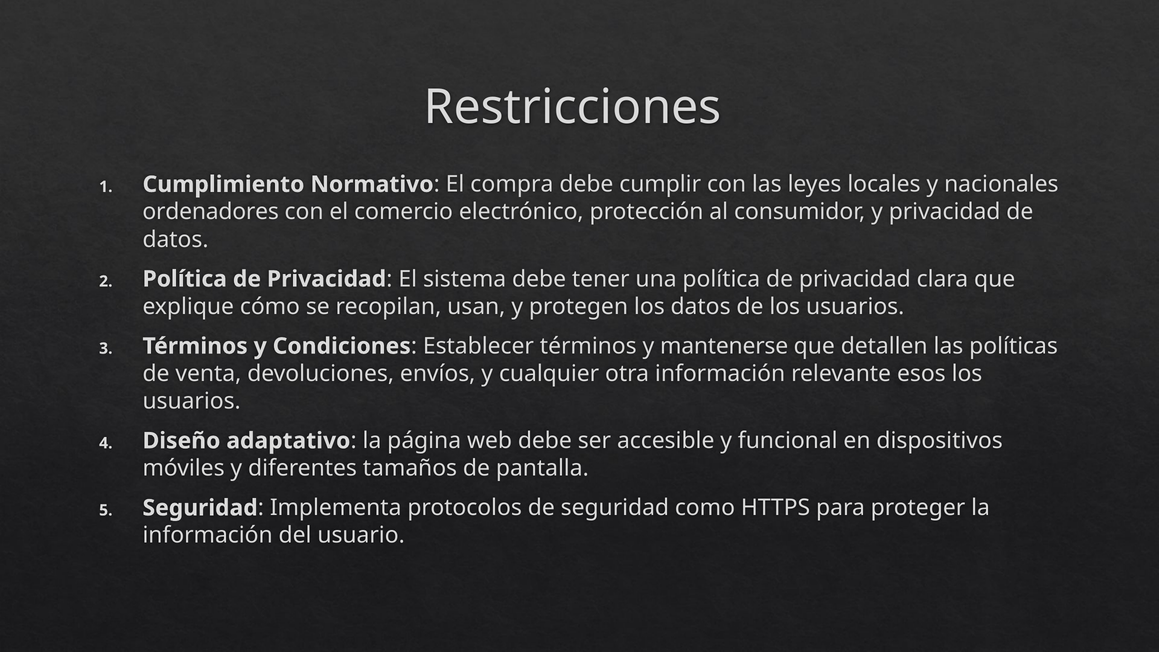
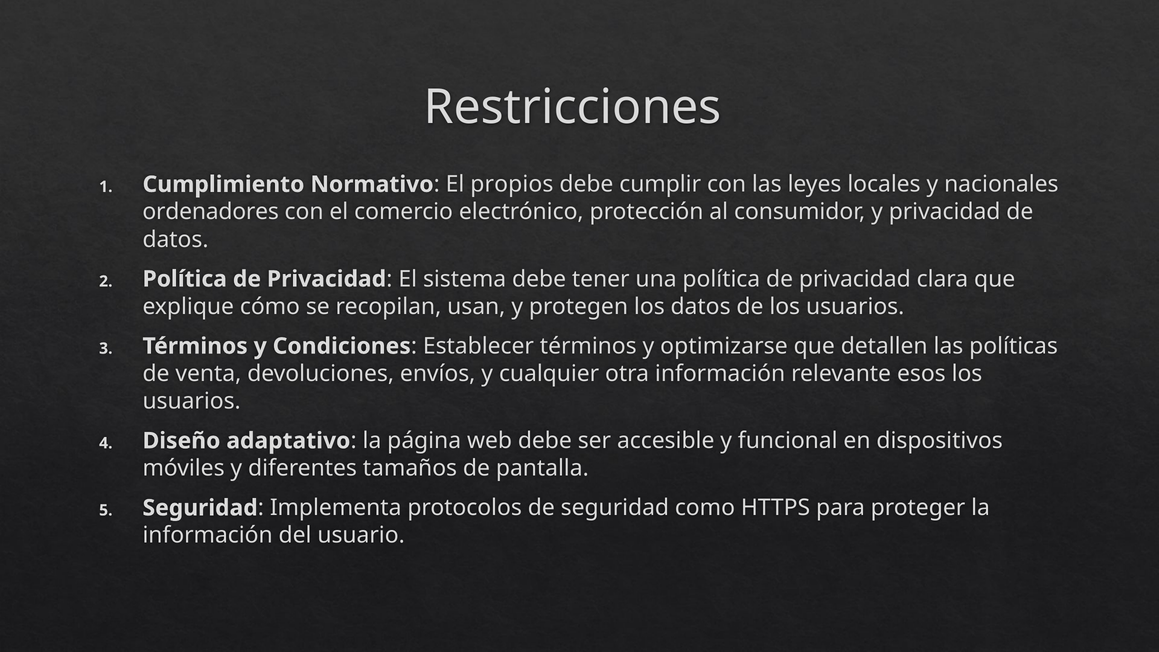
compra: compra -> propios (512, 184)
mantenerse: mantenerse -> optimizarse (724, 346)
